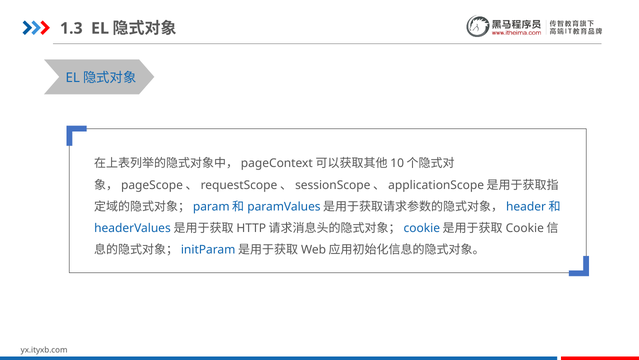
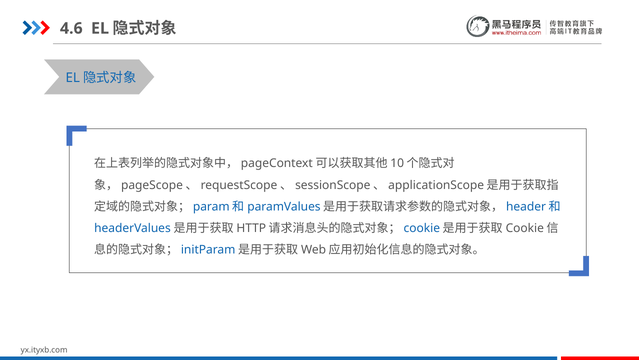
1.3: 1.3 -> 4.6 (71, 28)
